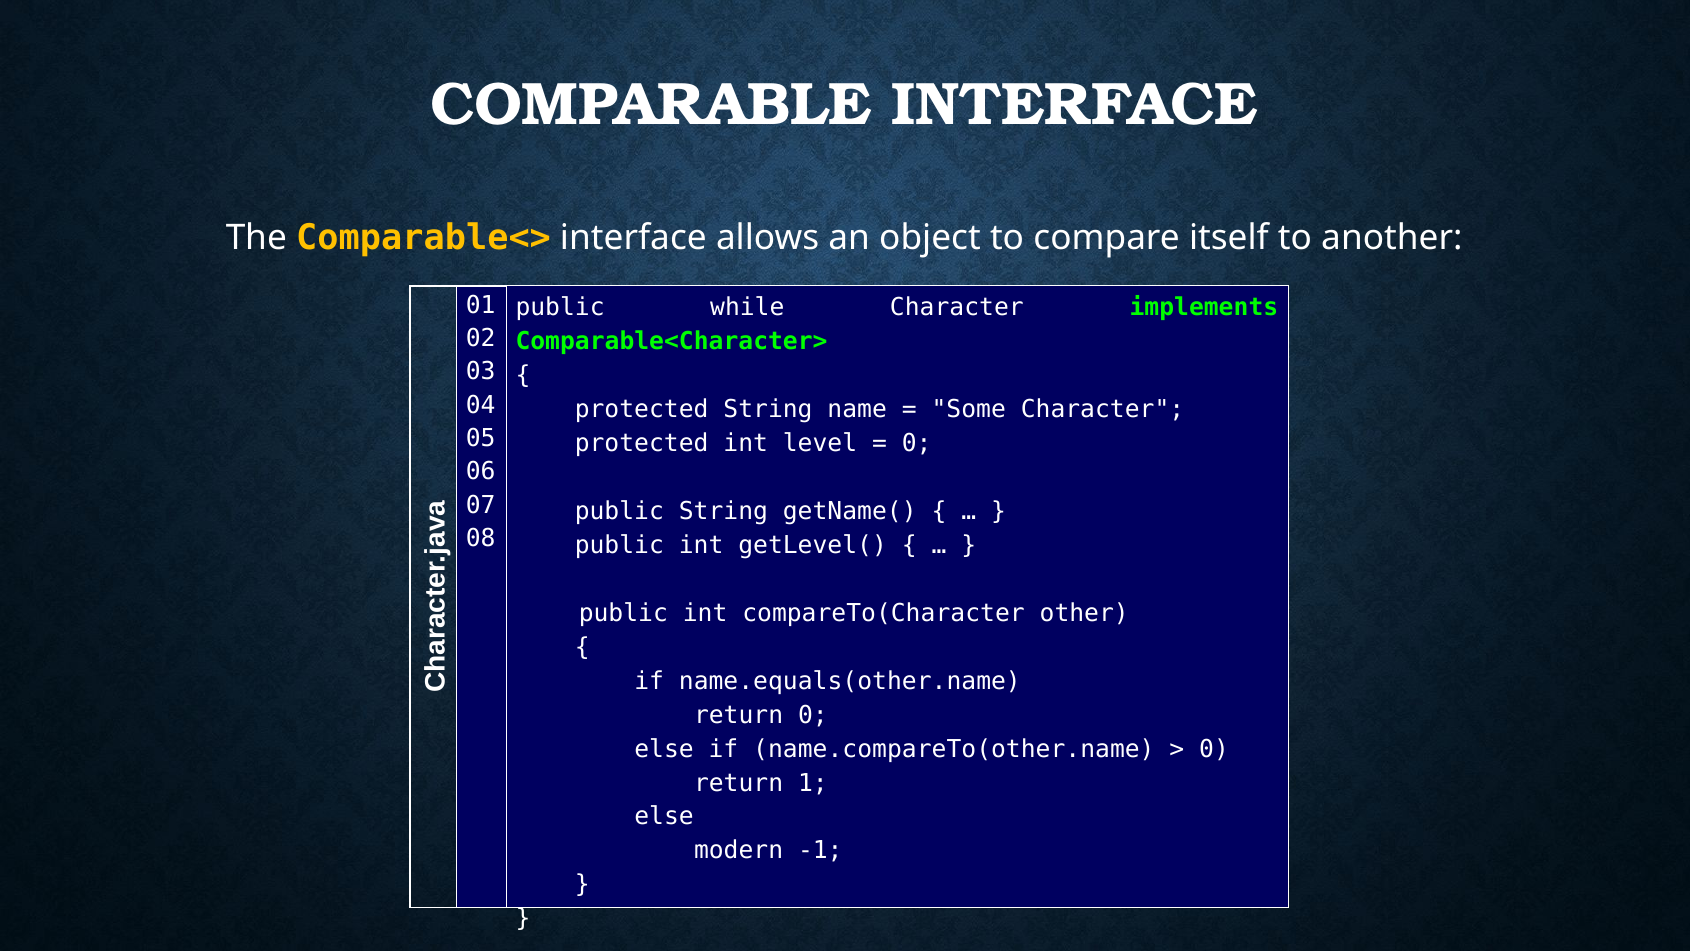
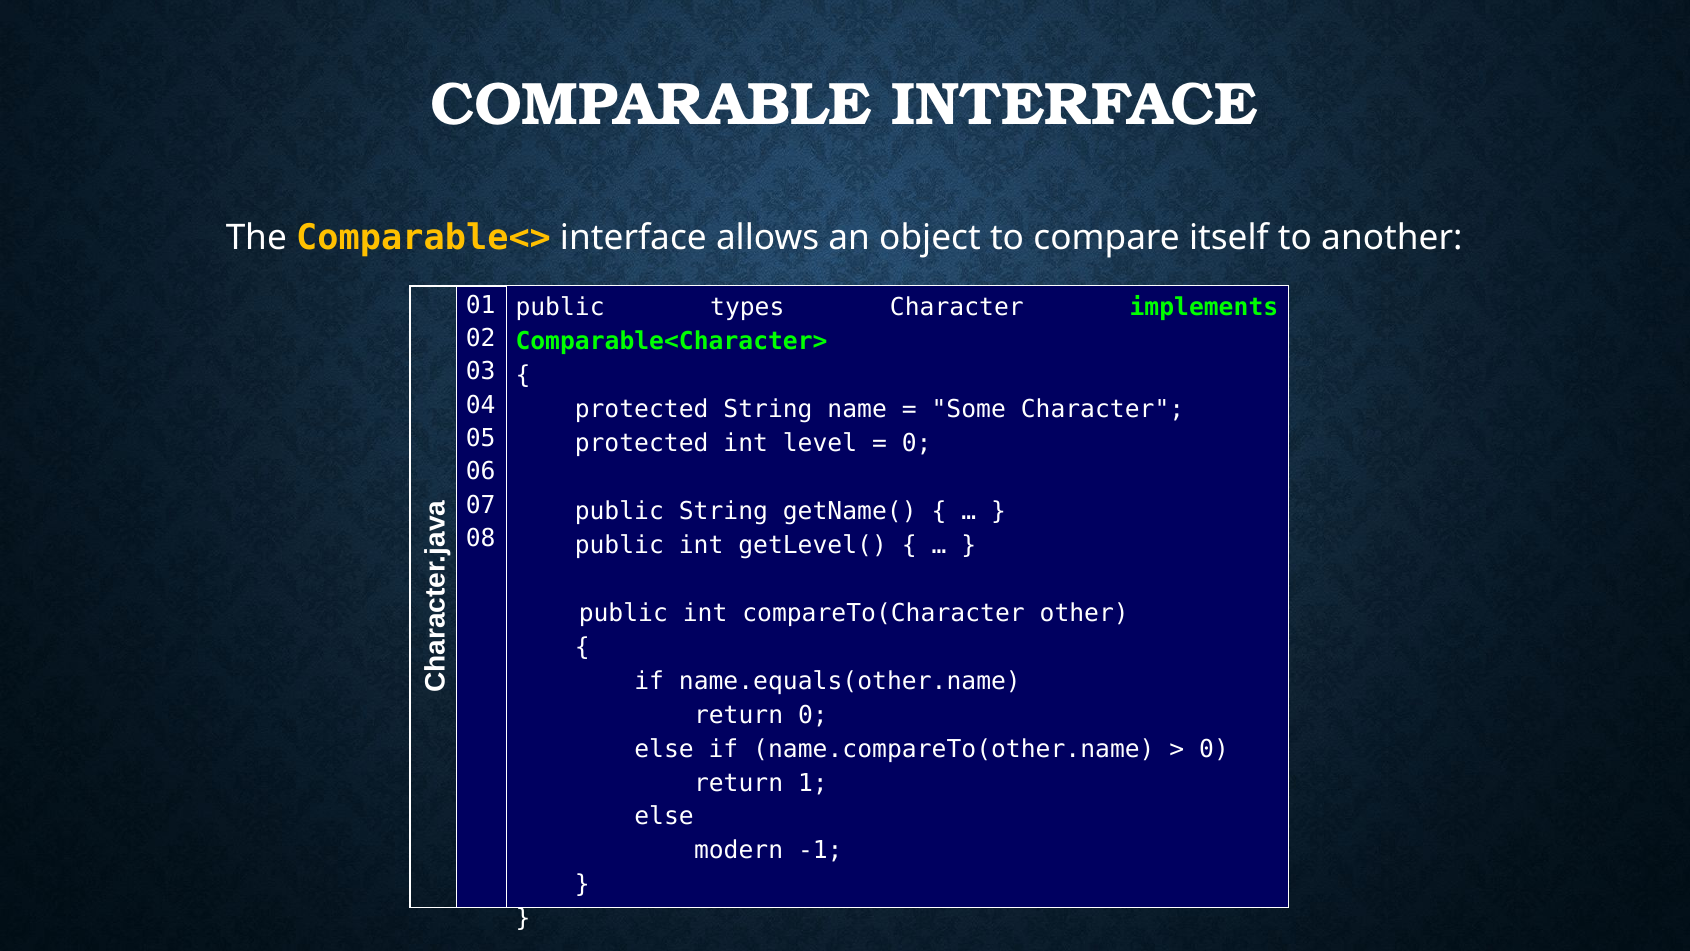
while: while -> types (747, 307)
